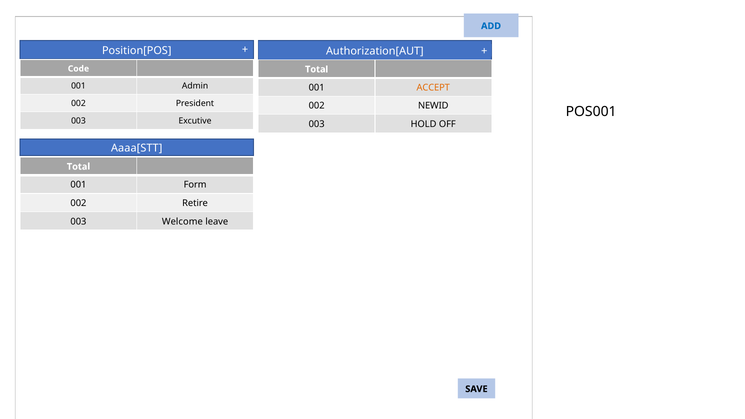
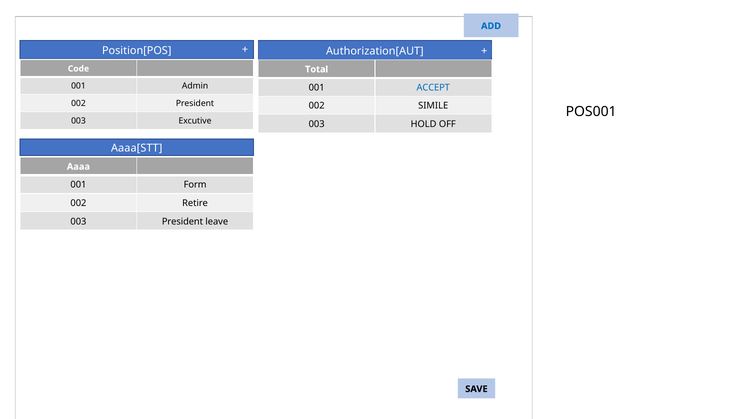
ACCEPT colour: orange -> blue (433, 88)
NEWID: NEWID -> SIMILE (433, 106)
Total: Total -> Aaaa (78, 167)
003 Welcome: Welcome -> President (182, 222)
